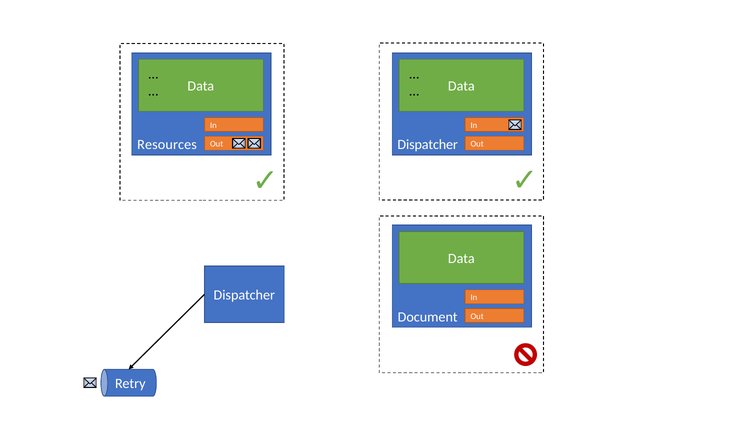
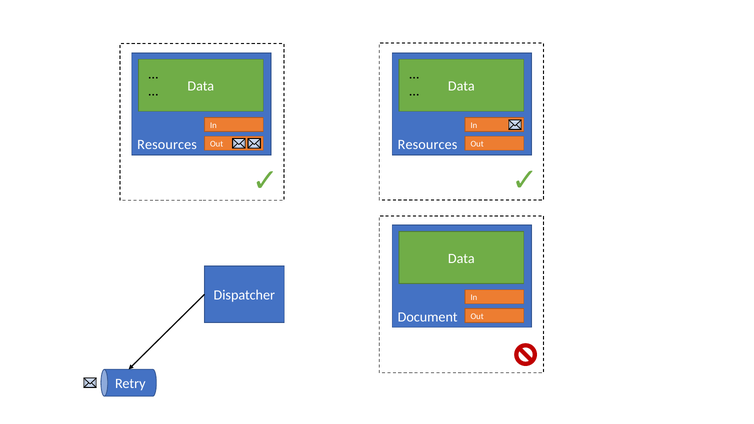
Out Dispatcher: Dispatcher -> Resources (428, 145)
